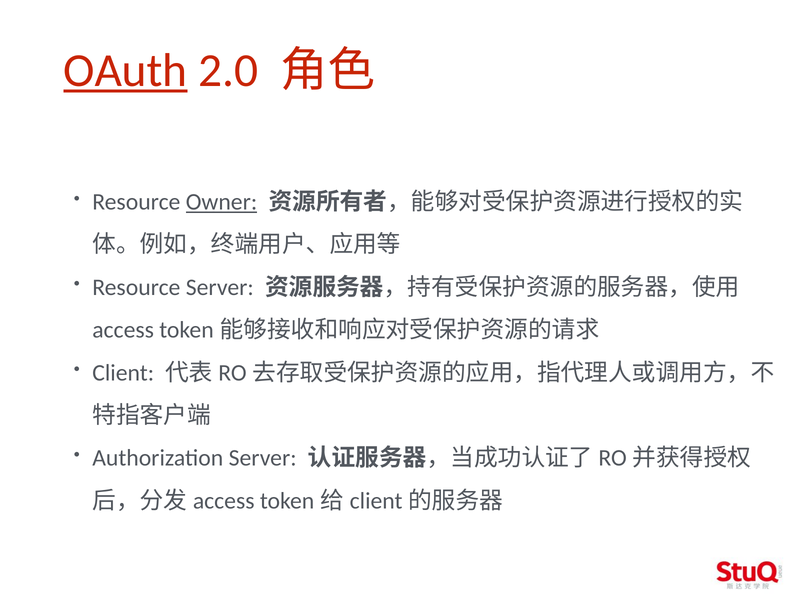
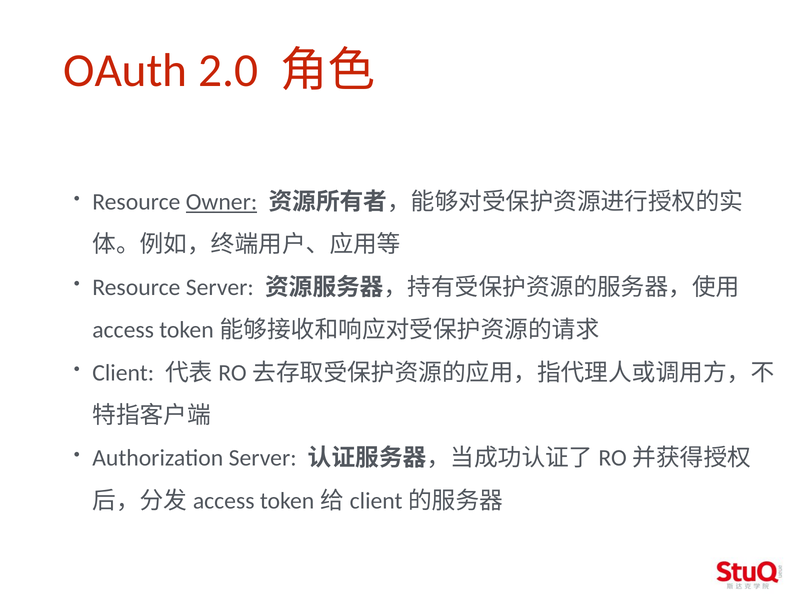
OAuth underline: present -> none (125, 71)
